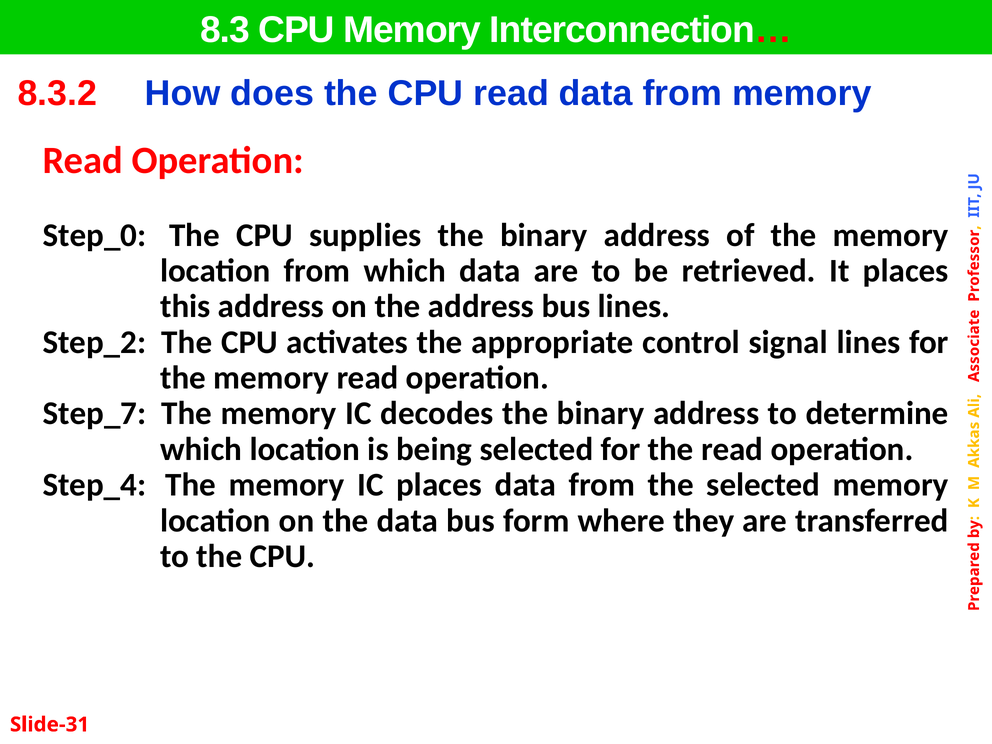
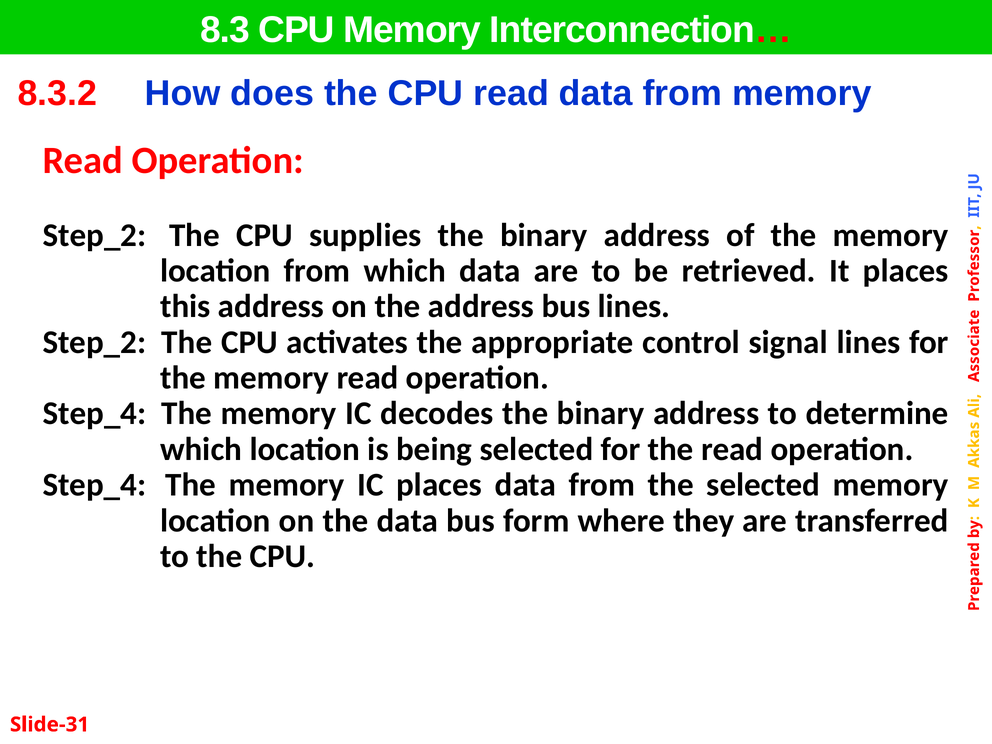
Step_0: Step_0 -> Step_2 (95, 235)
Step_7: Step_7 -> Step_4 (95, 414)
